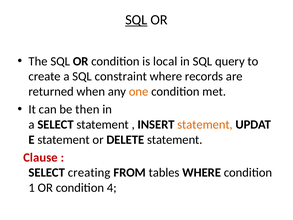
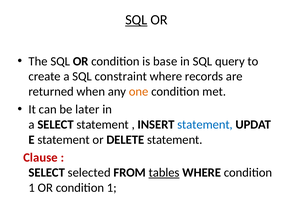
local: local -> base (165, 61)
then: then -> later (87, 109)
statement colour: orange -> blue (205, 124)
creating: creating -> selected (89, 172)
tables underline: none -> present (164, 172)
OR condition 4: 4 -> 1 (112, 188)
